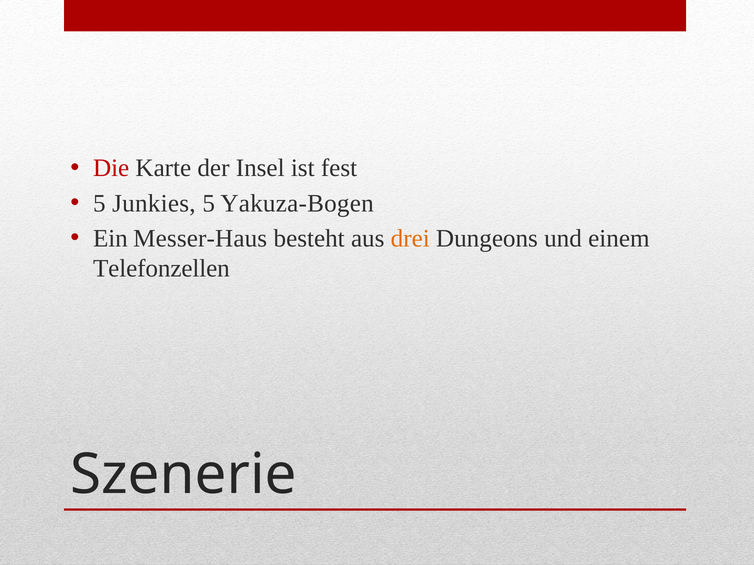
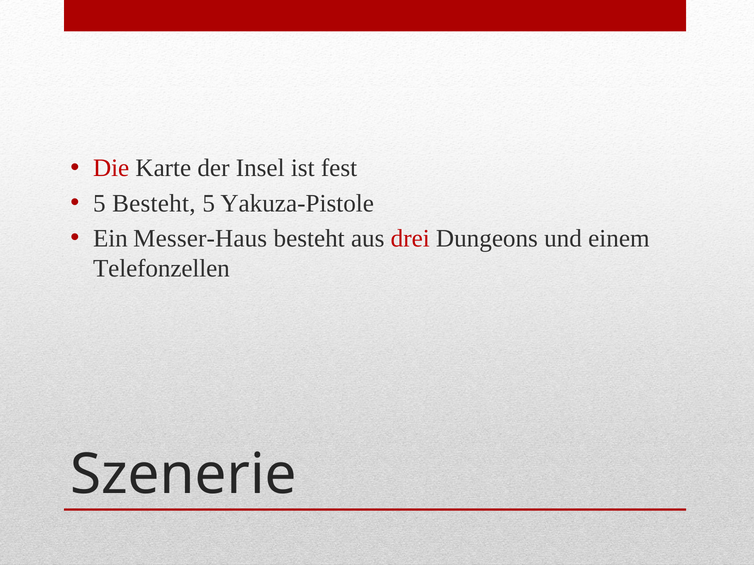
5 Junkies: Junkies -> Besteht (154, 203)
Yakuza-Bogen: Yakuza-Bogen -> Yakuza-Pistole (297, 203)
drei colour: orange -> red (410, 239)
